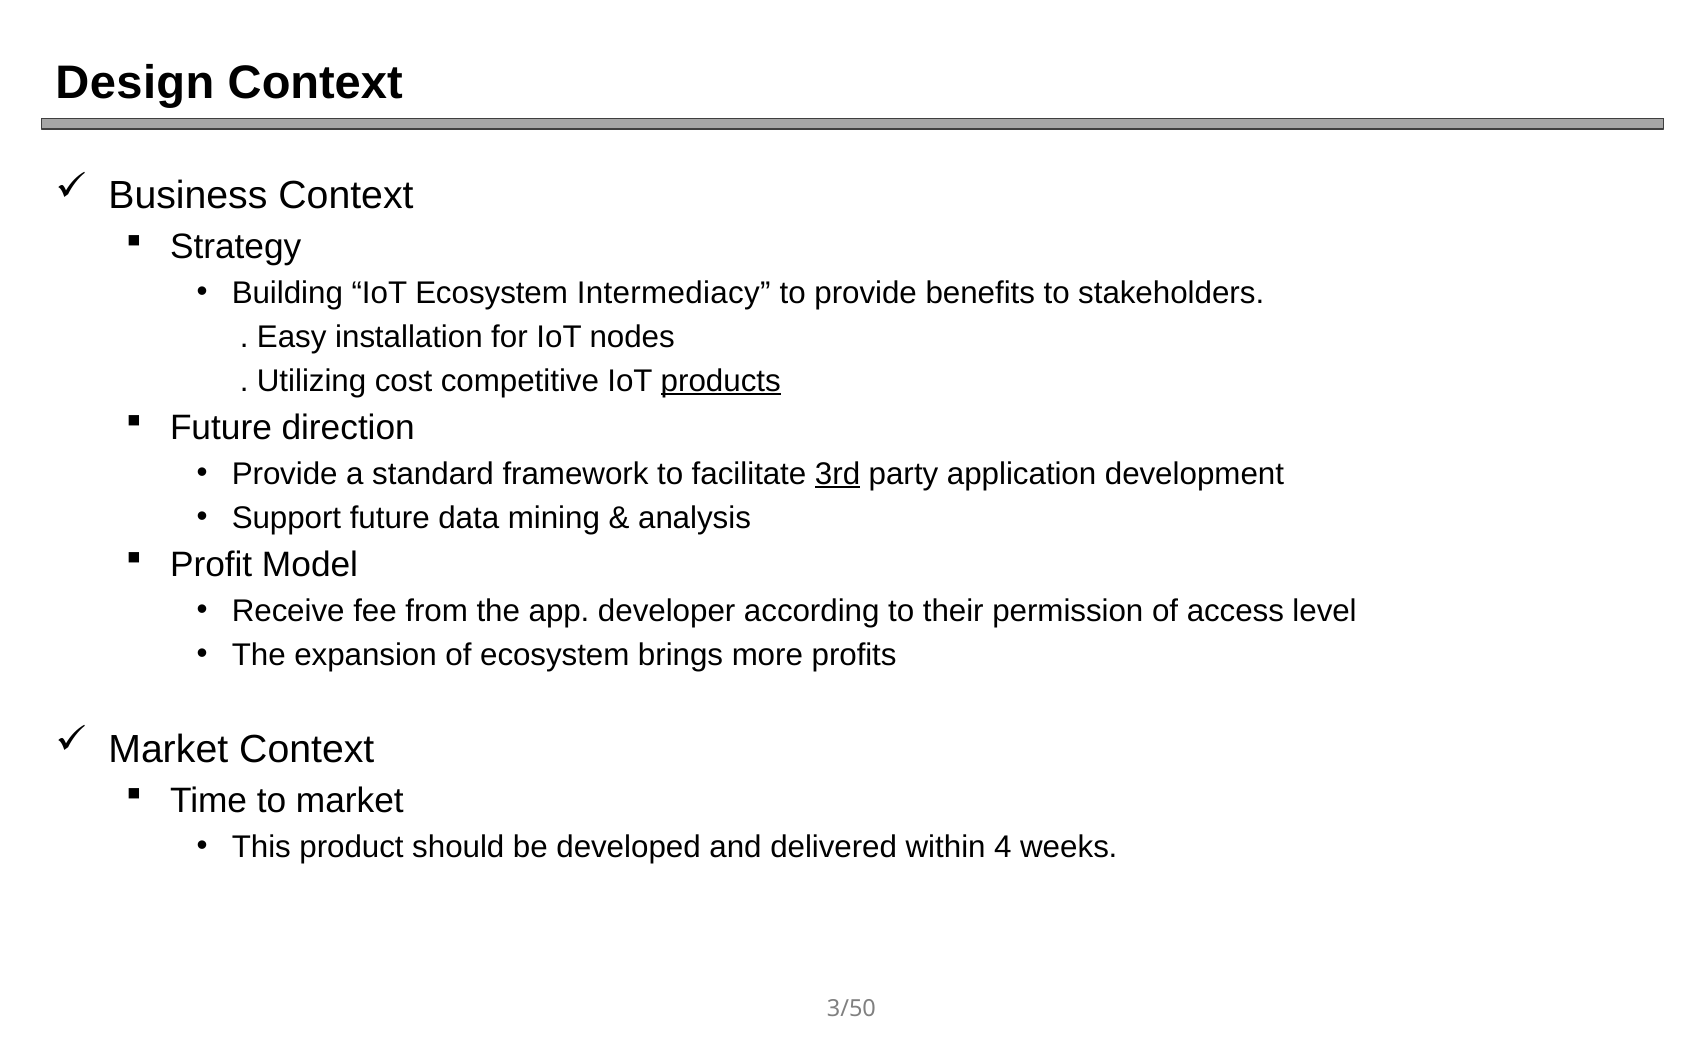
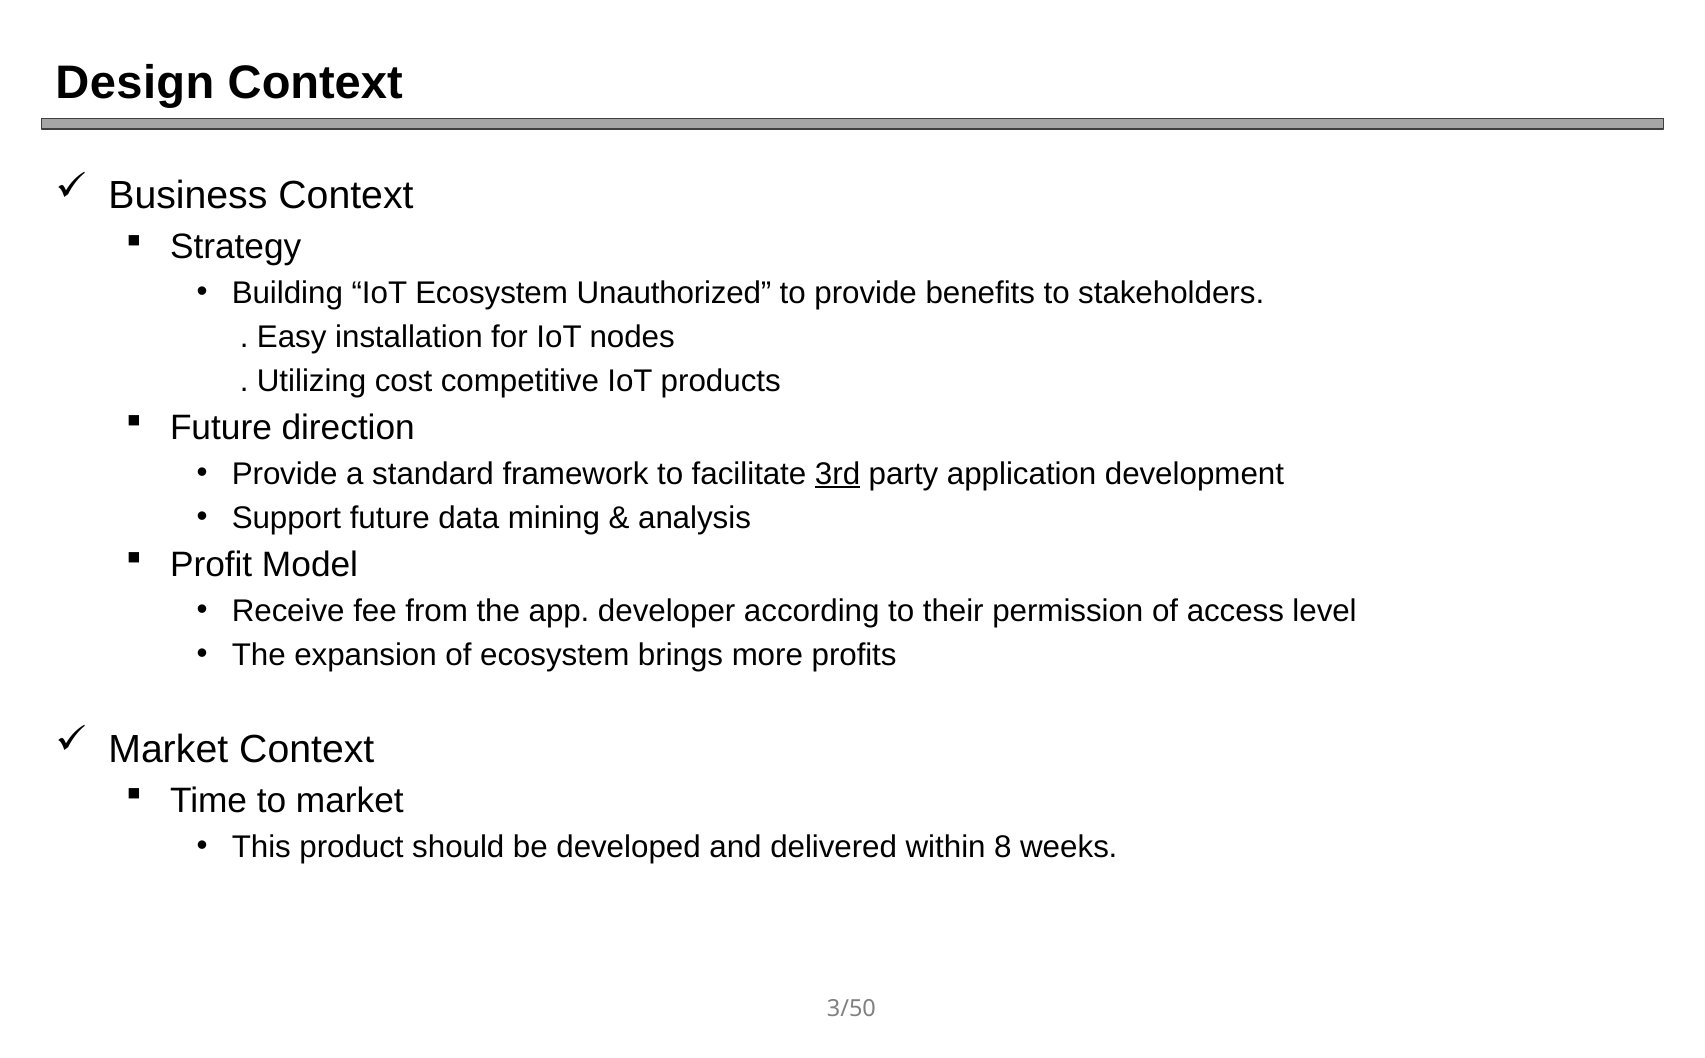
Intermediacy: Intermediacy -> Unauthorized (674, 293)
products underline: present -> none (721, 381)
4: 4 -> 8 (1003, 847)
